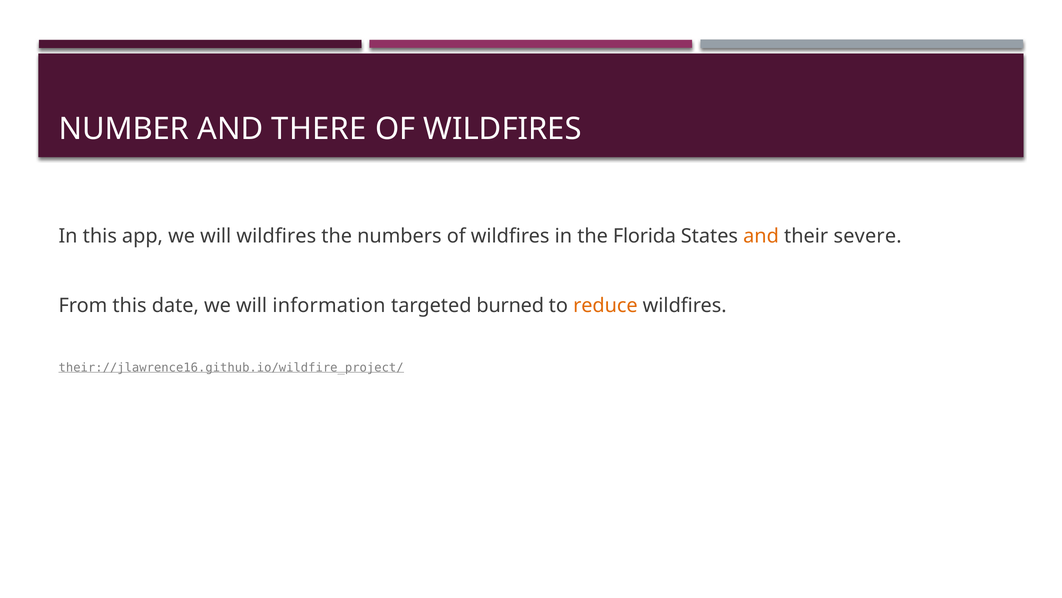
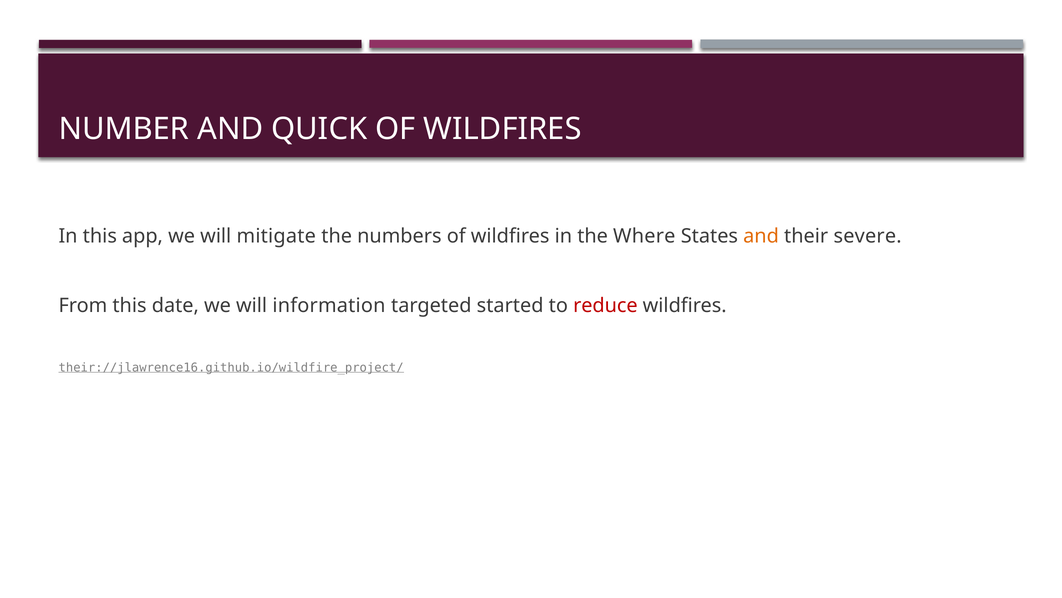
THERE: THERE -> QUICK (319, 129)
will wildfires: wildfires -> mitigate (276, 236)
Florida: Florida -> Where (644, 236)
burned: burned -> started (510, 305)
reduce colour: orange -> red (605, 305)
